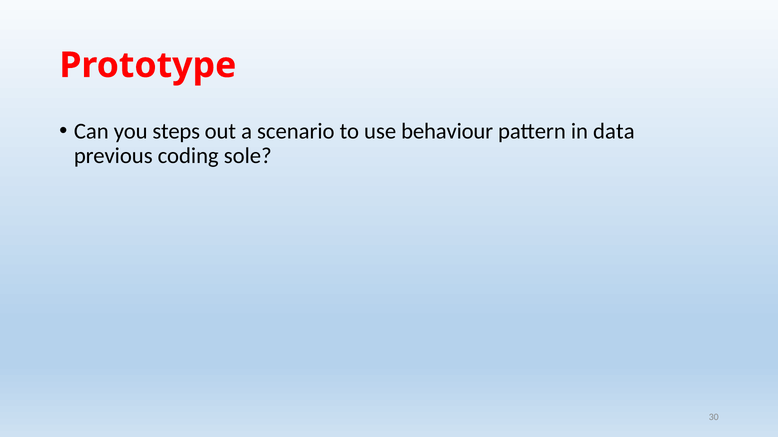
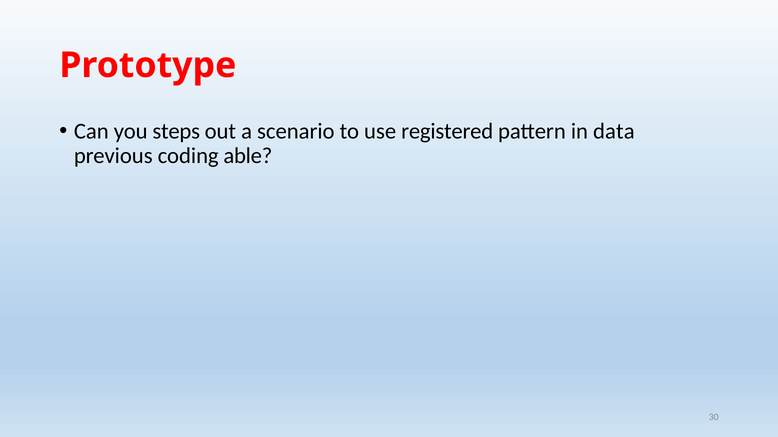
behaviour: behaviour -> registered (447, 132)
sole: sole -> able (248, 156)
